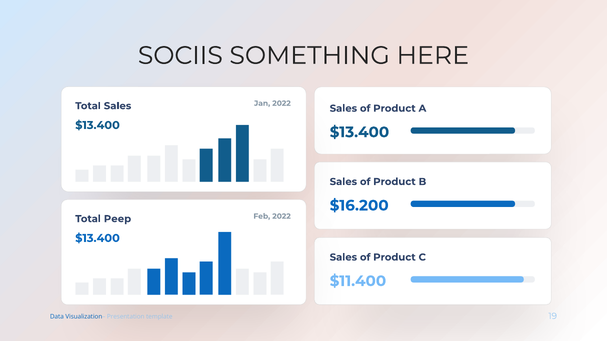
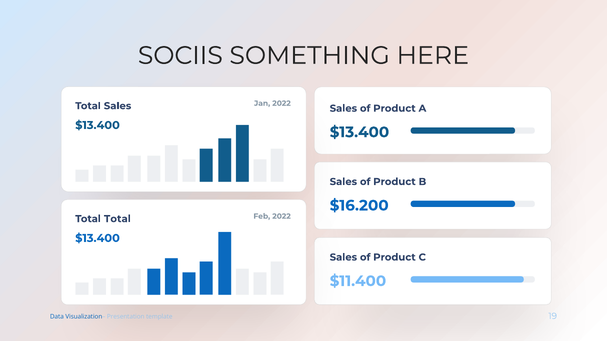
Total Peep: Peep -> Total (117, 219)
